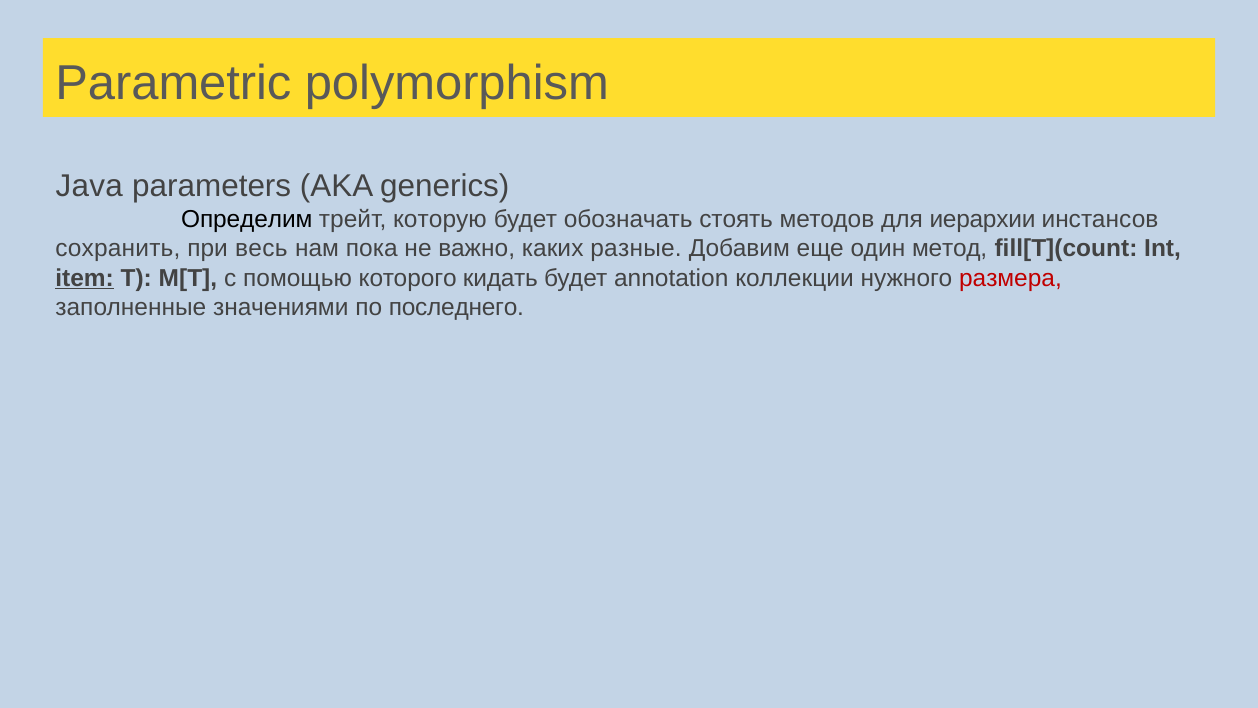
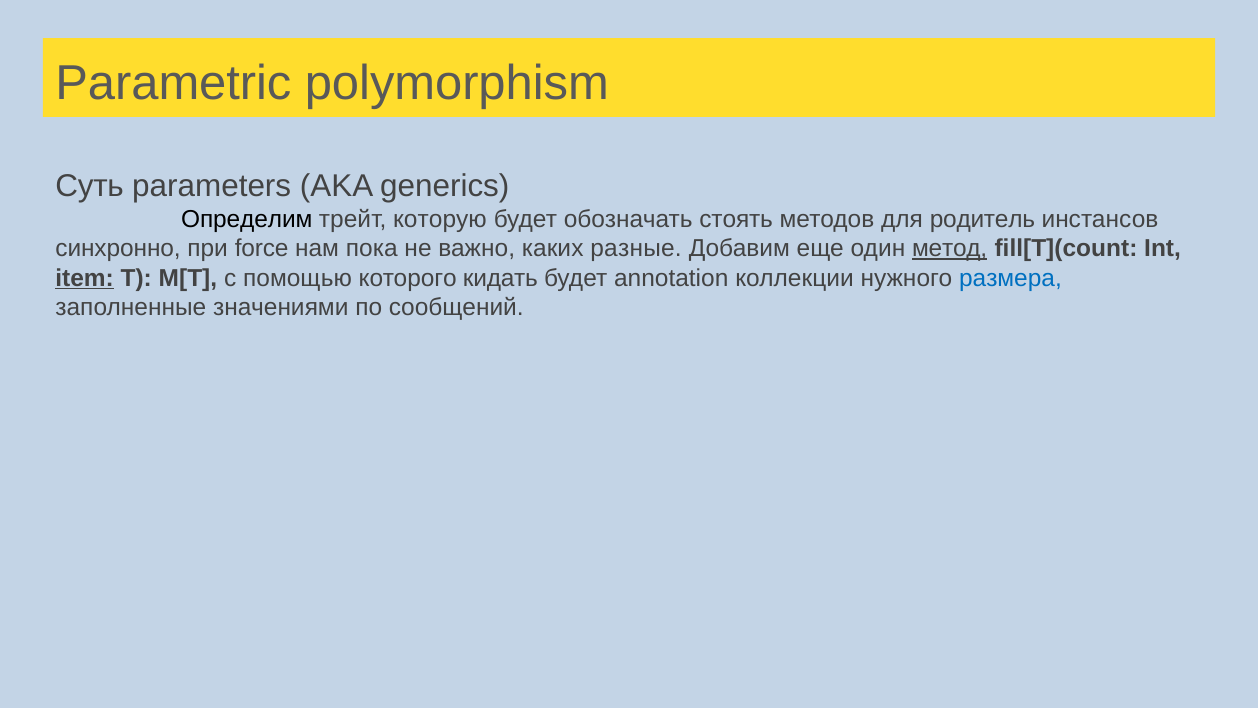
Java: Java -> Суть (90, 186)
иерархии: иерархии -> родитель (982, 219)
сохранить: сохранить -> синхронно (118, 249)
весь: весь -> force (262, 249)
метод underline: none -> present (950, 249)
размера colour: red -> blue (1010, 278)
последнего: последнего -> сообщений (456, 307)
